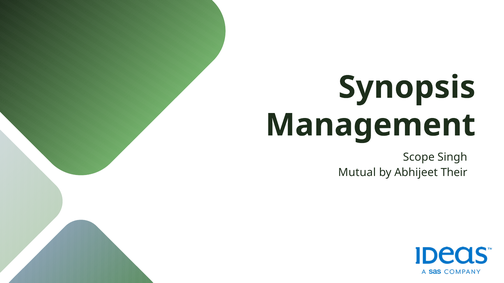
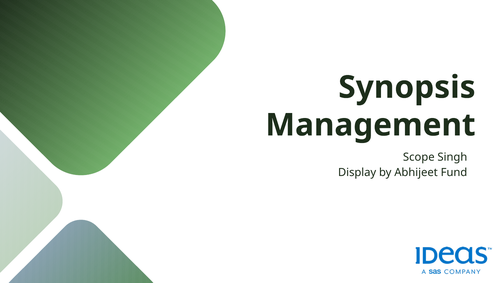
Mutual: Mutual -> Display (357, 173)
Their: Their -> Fund (454, 173)
